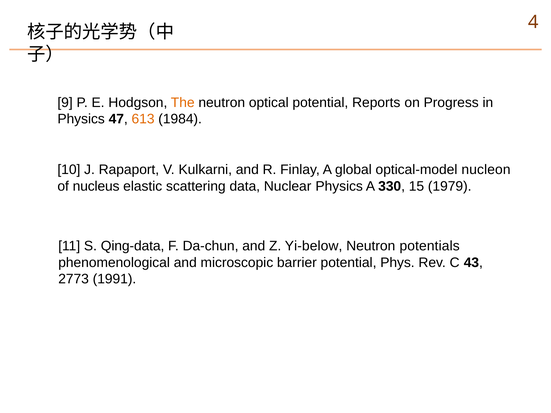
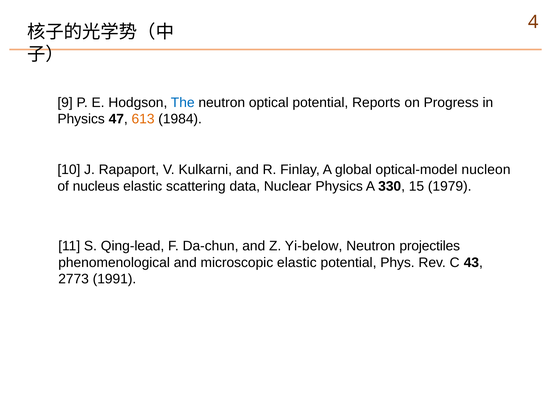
The colour: orange -> blue (183, 103)
Qing-data: Qing-data -> Qing-lead (133, 246)
potentials: potentials -> projectiles (430, 246)
microscopic barrier: barrier -> elastic (297, 263)
